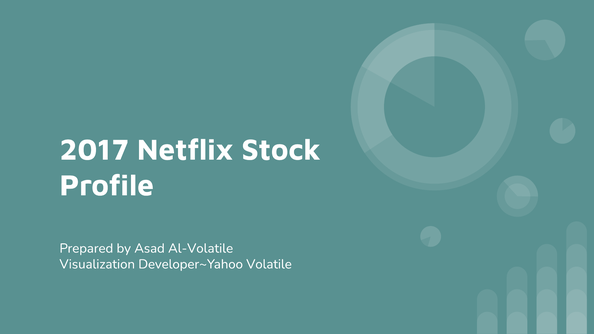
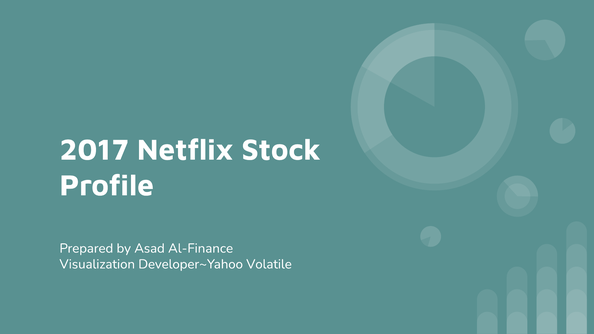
Al-Volatile: Al-Volatile -> Al-Finance (201, 248)
